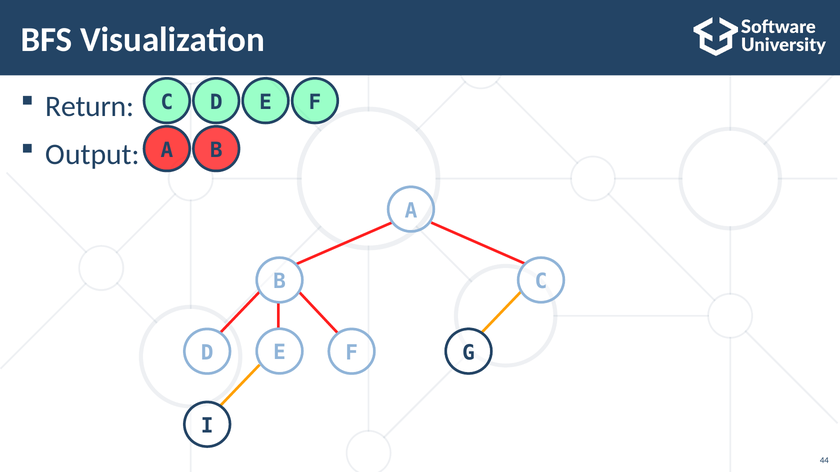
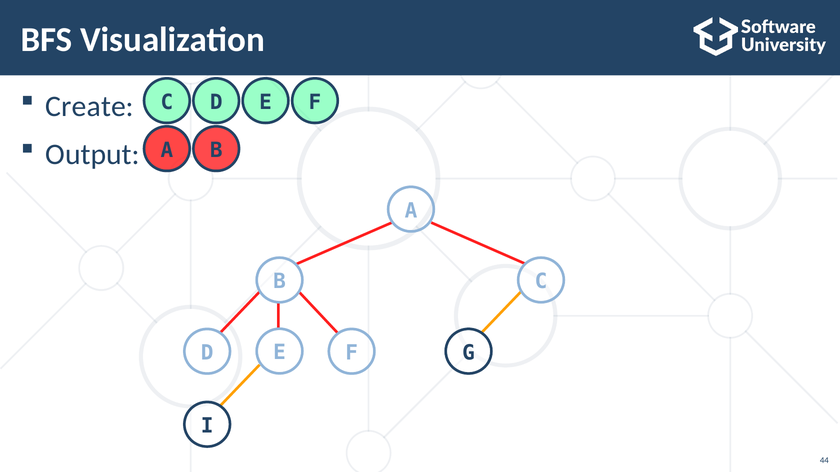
Return: Return -> Create (90, 107)
